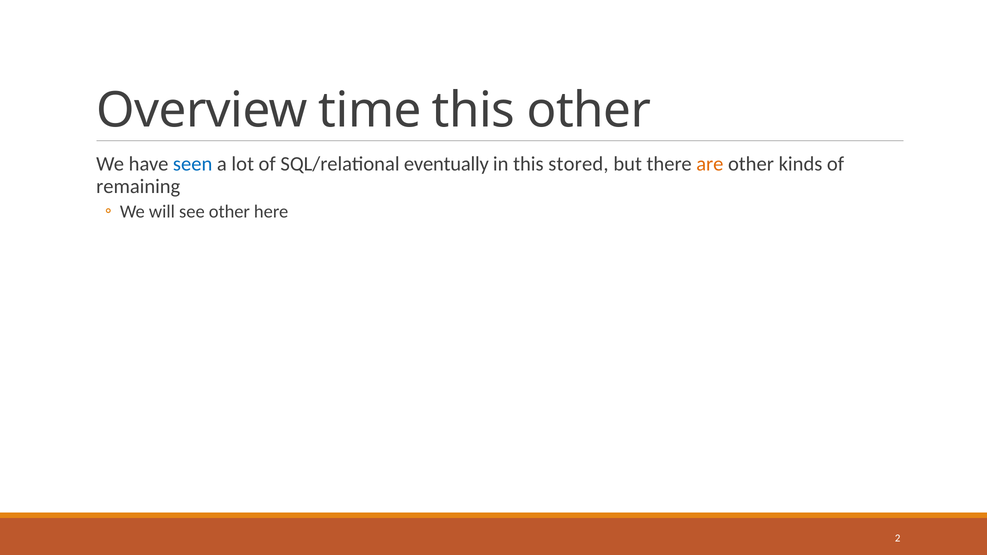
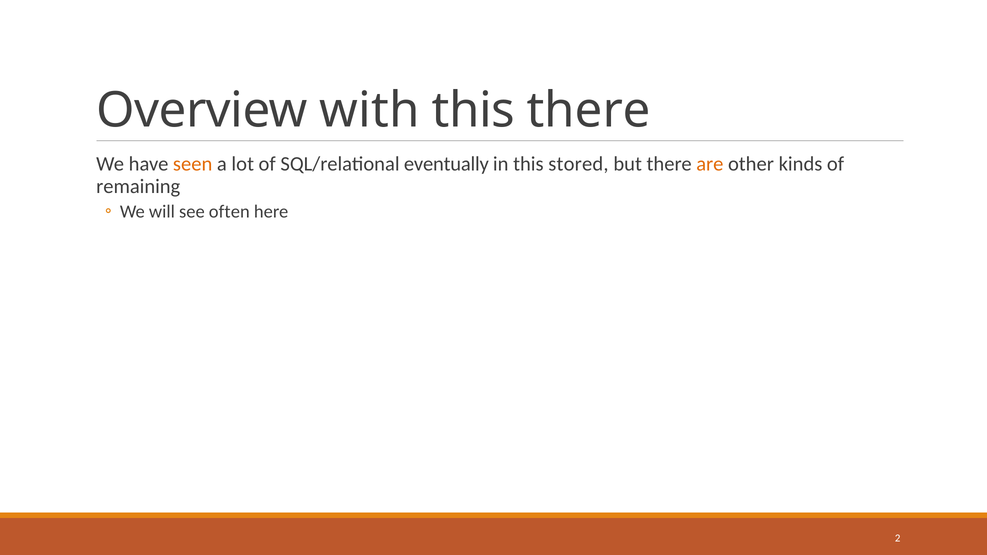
time: time -> with (370, 111)
this other: other -> there (589, 111)
seen colour: blue -> orange (193, 164)
see other: other -> often (229, 212)
